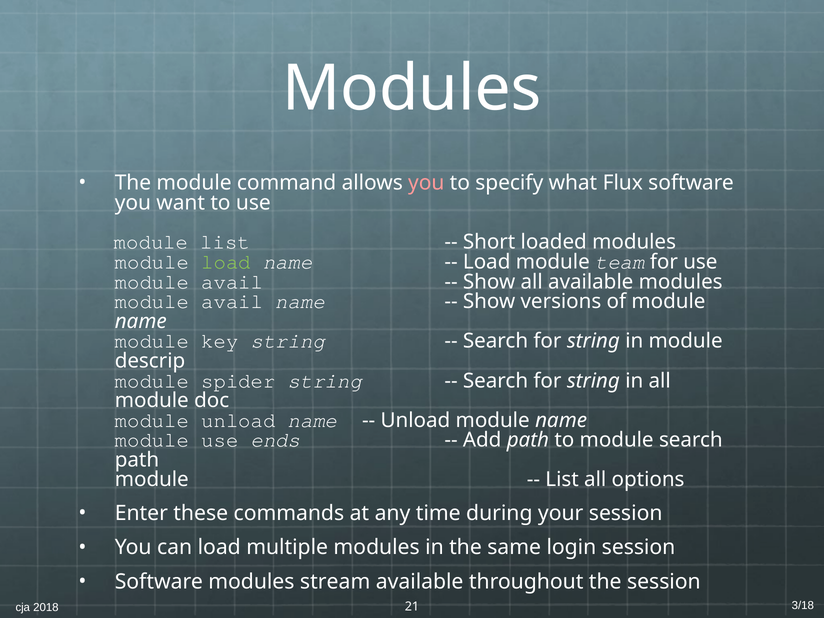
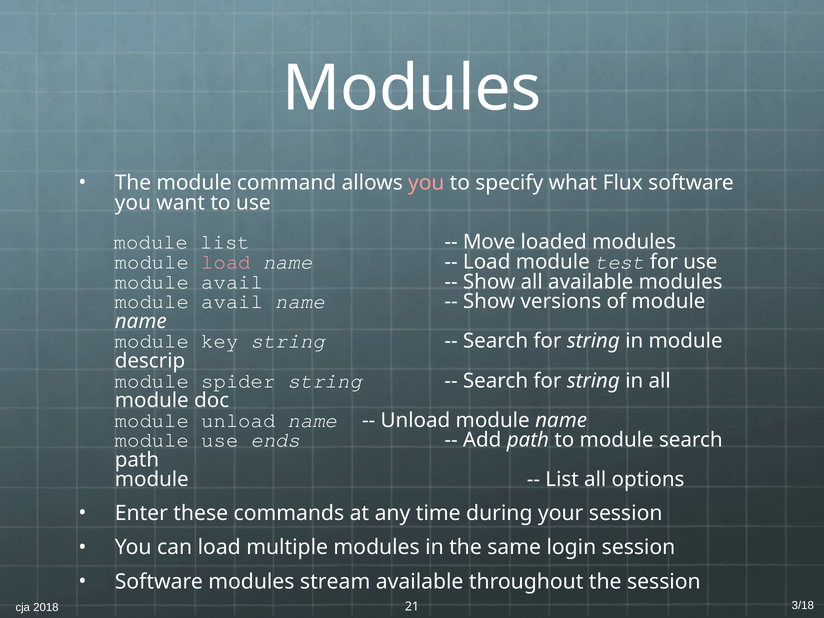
Short: Short -> Move (489, 242)
load colour: light green -> pink (226, 262)
team: team -> test (620, 262)
